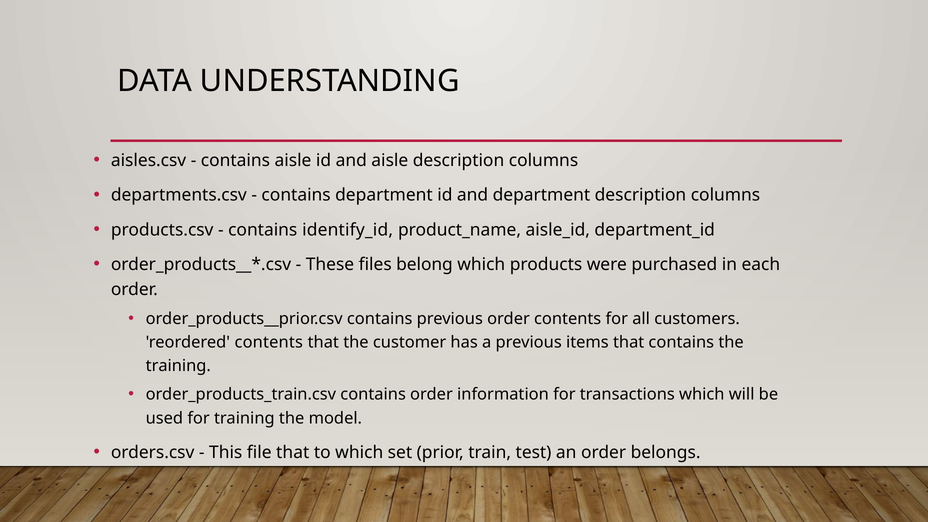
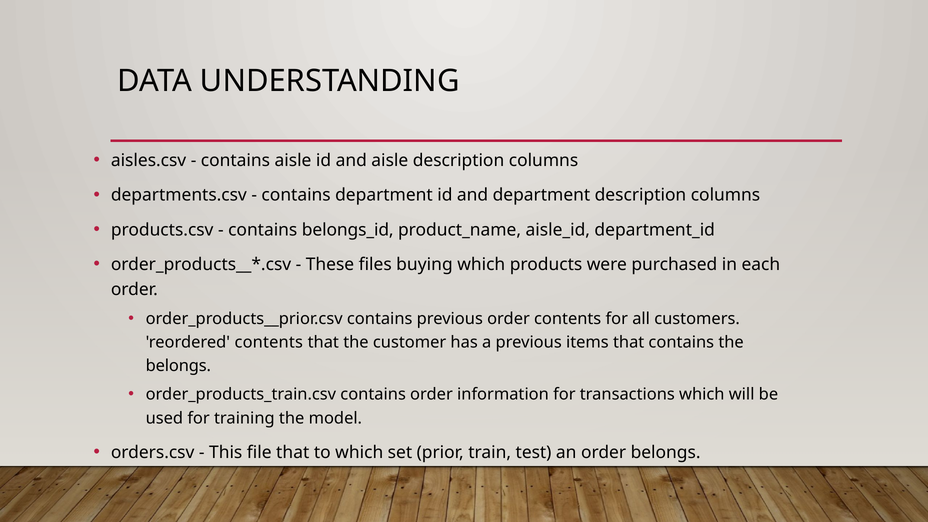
identify_id: identify_id -> belongs_id (348, 230)
belong: belong -> buying (424, 265)
training: training -> belongs (178, 366)
